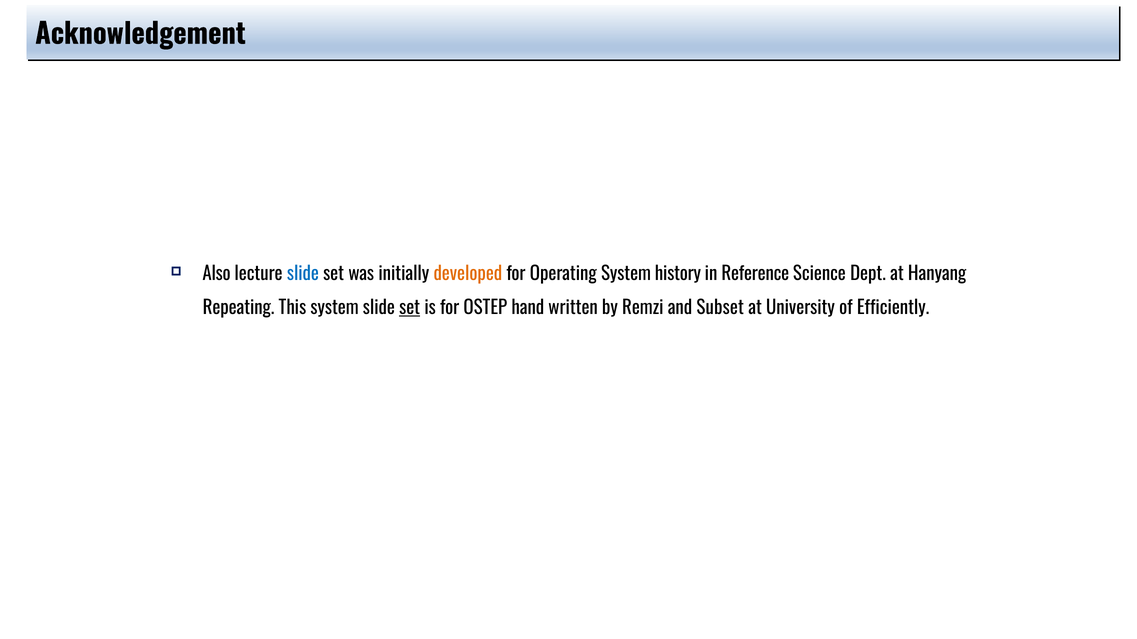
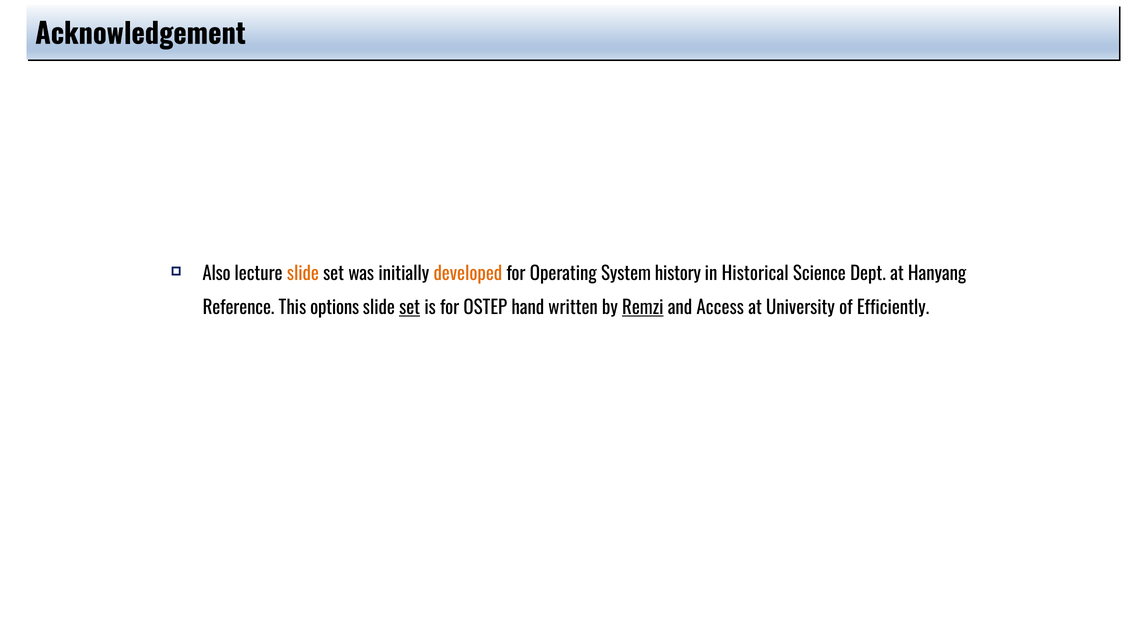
slide colour: blue -> orange (303, 274)
Reference: Reference -> Historical (755, 274)
Repeating: Repeating -> Reference (239, 308)
This system: system -> options (335, 308)
Remzi underline: none -> present (643, 308)
Subset: Subset -> Access (720, 308)
